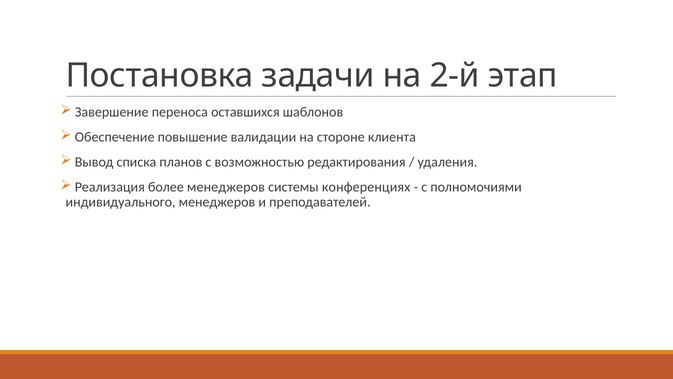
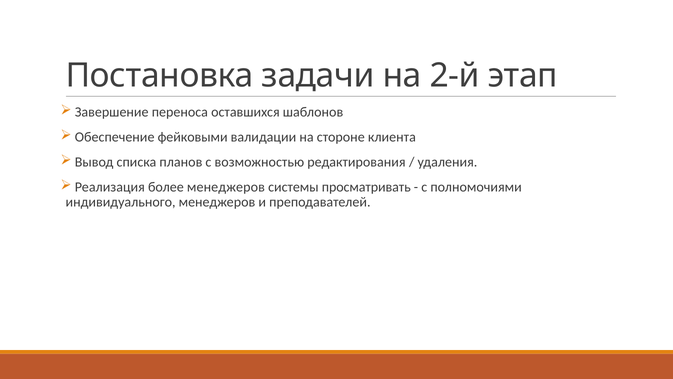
повышение: повышение -> фейковыми (193, 137)
конференциях: конференциях -> просматривать (366, 187)
